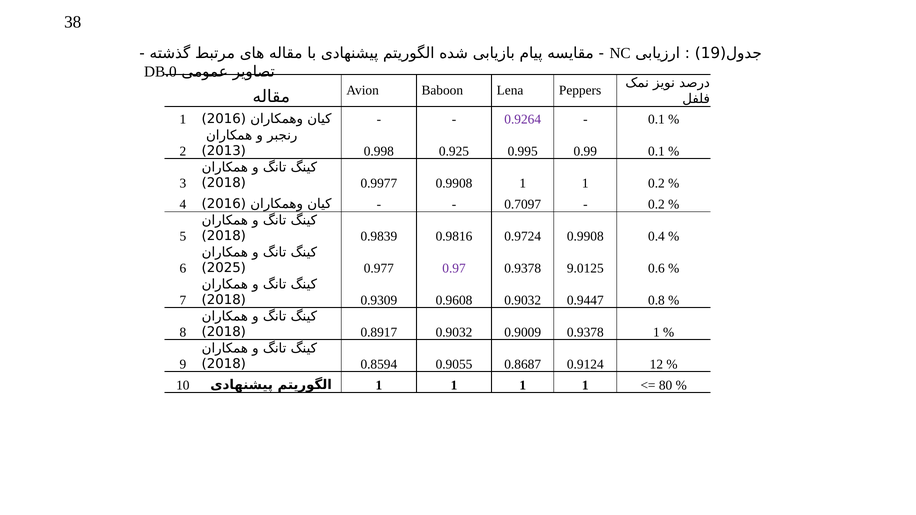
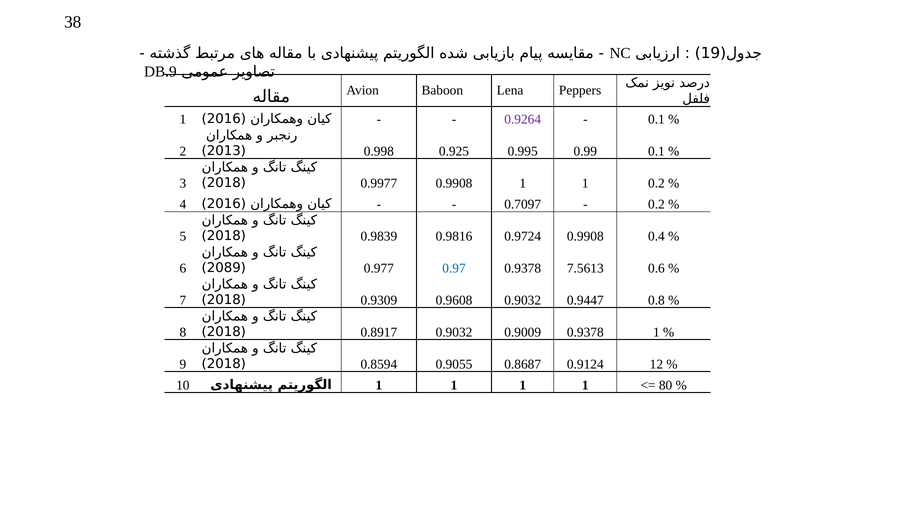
DB.0: DB.0 -> DB.9 (160, 72)
2025: 2025 -> 2089 (224, 268)
0.97 colour: purple -> blue (454, 268)
9.0125: 9.0125 -> 7.5613 (585, 268)
